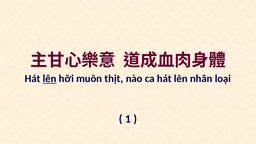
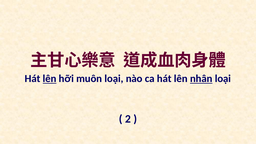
muôn thịt: thịt -> loại (114, 79)
nhân underline: none -> present (201, 79)
1: 1 -> 2 (128, 119)
